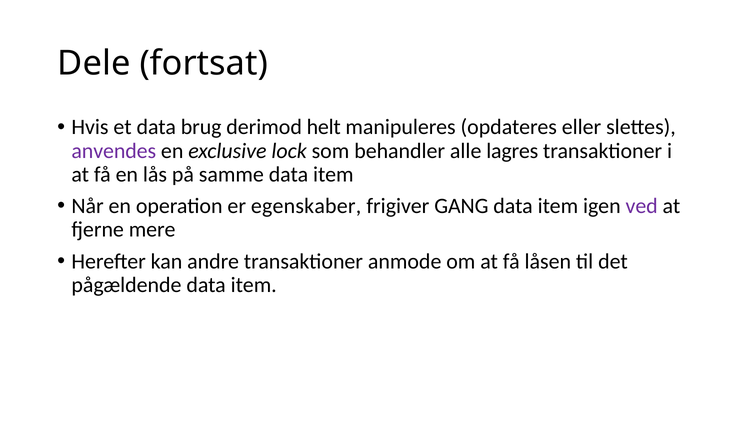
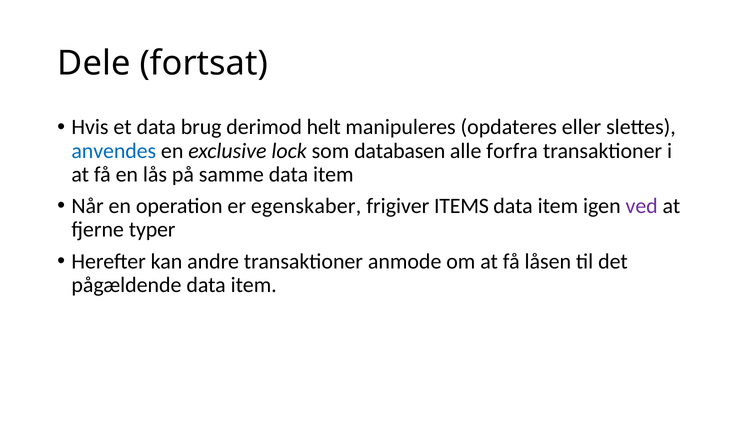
anvendes colour: purple -> blue (114, 151)
behandler: behandler -> databasen (400, 151)
lagres: lagres -> forfra (512, 151)
GANG: GANG -> ITEMS (461, 206)
mere: mere -> typer (152, 230)
